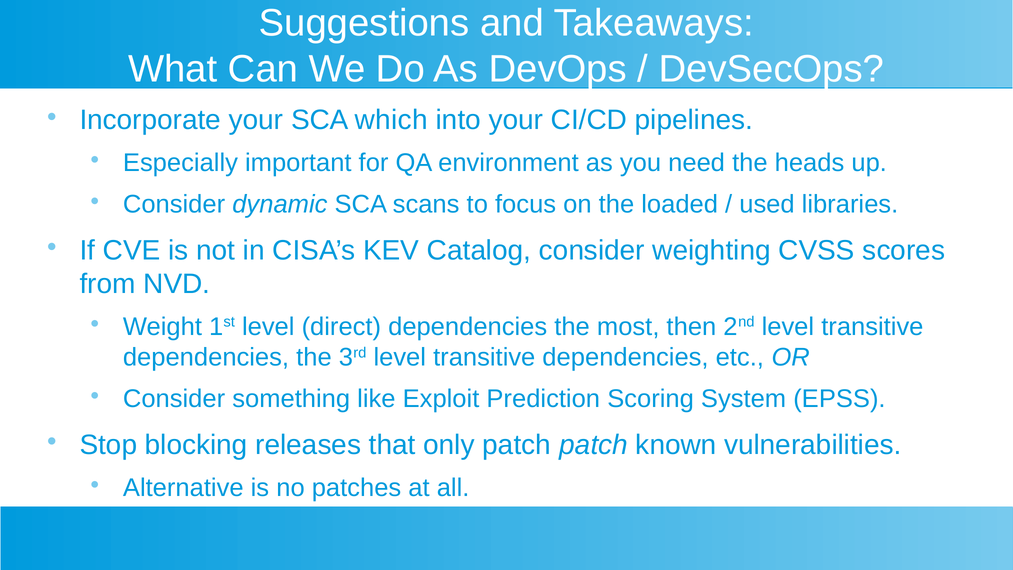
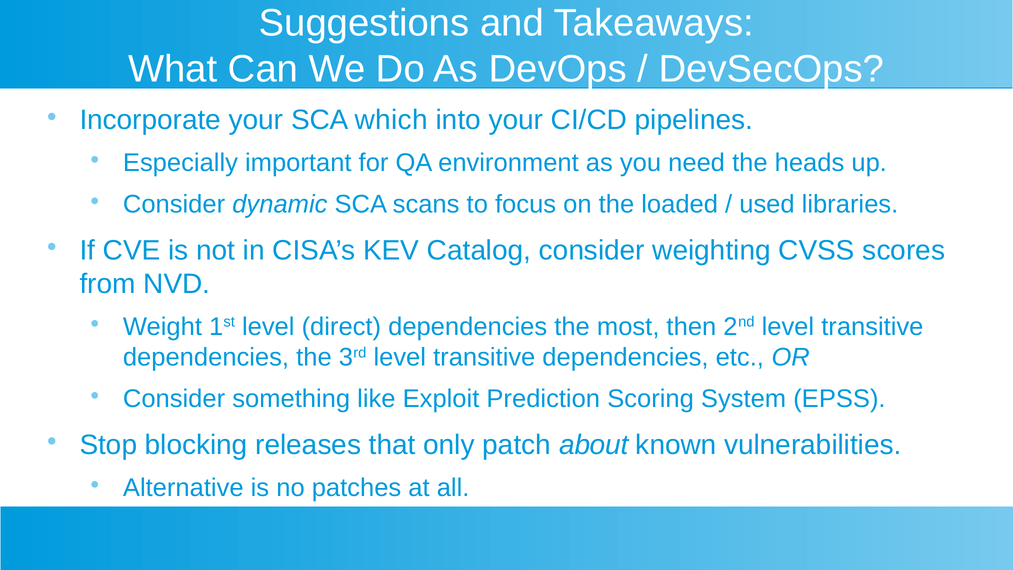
patch patch: patch -> about (594, 445)
